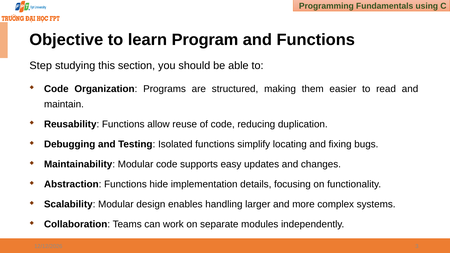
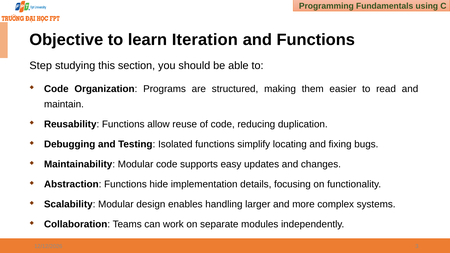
Program: Program -> Iteration (205, 40)
